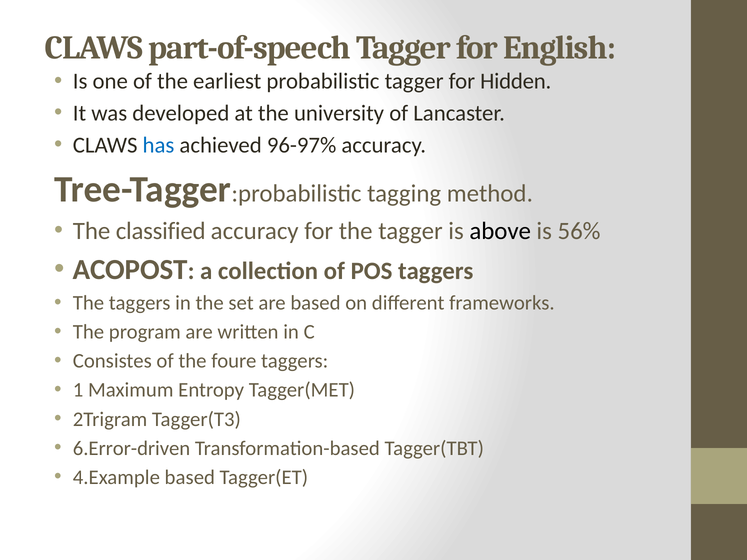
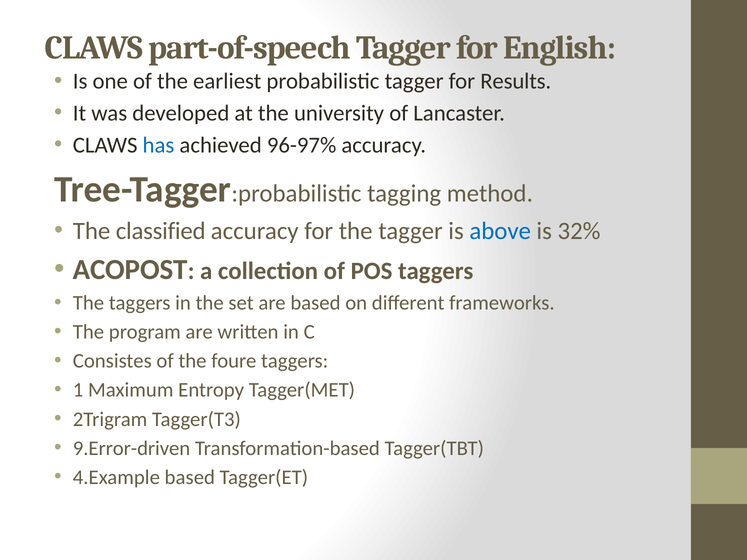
Hidden: Hidden -> Results (516, 81)
above colour: black -> blue (500, 231)
56%: 56% -> 32% (579, 231)
6.Error-driven: 6.Error-driven -> 9.Error-driven (132, 448)
